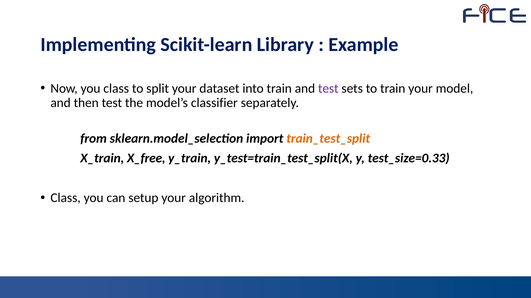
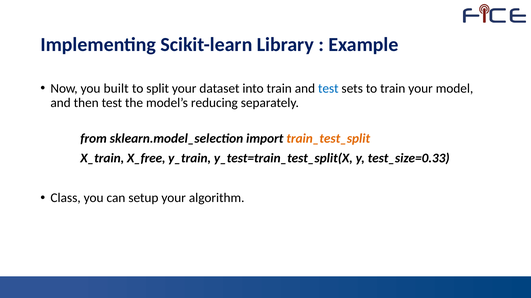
you class: class -> built (116, 89)
test colour: purple -> blue (328, 89)
classifier: classifier -> reducing (214, 103)
